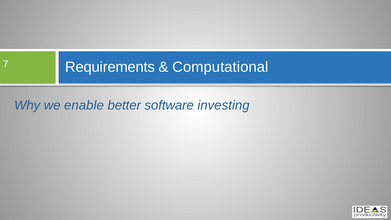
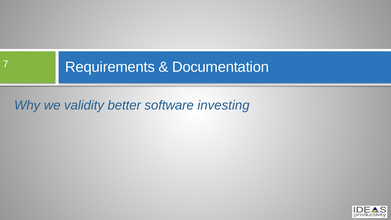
Computational: Computational -> Documentation (221, 67)
enable: enable -> validity (84, 105)
